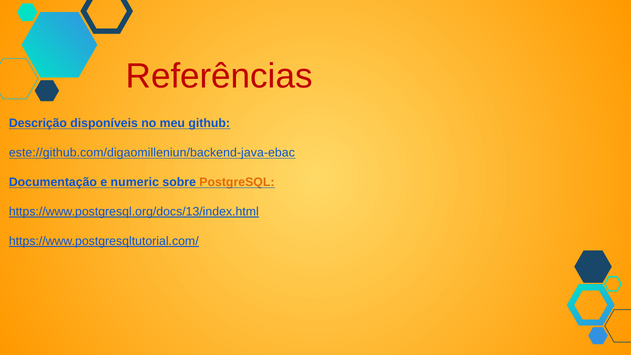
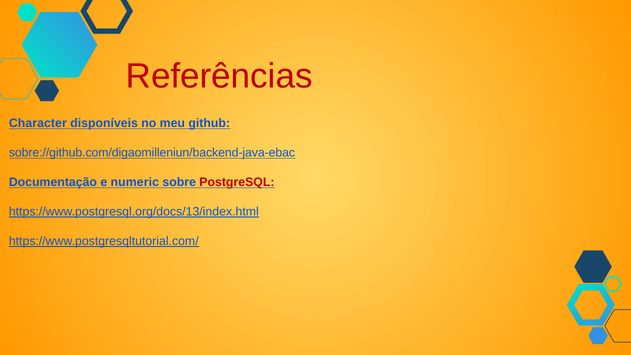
Descrição: Descrição -> Character (38, 123)
este://github.com/digaomilleniun/backend-java-ebac: este://github.com/digaomilleniun/backend-java-ebac -> sobre://github.com/digaomilleniun/backend-java-ebac (152, 153)
PostgreSQL colour: orange -> red (237, 182)
